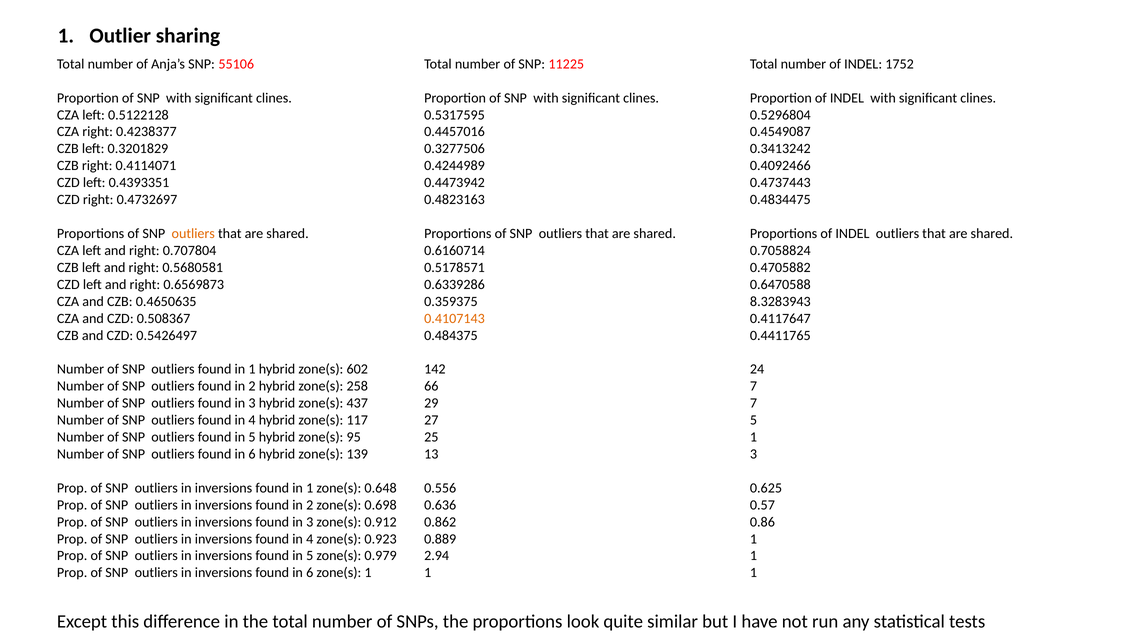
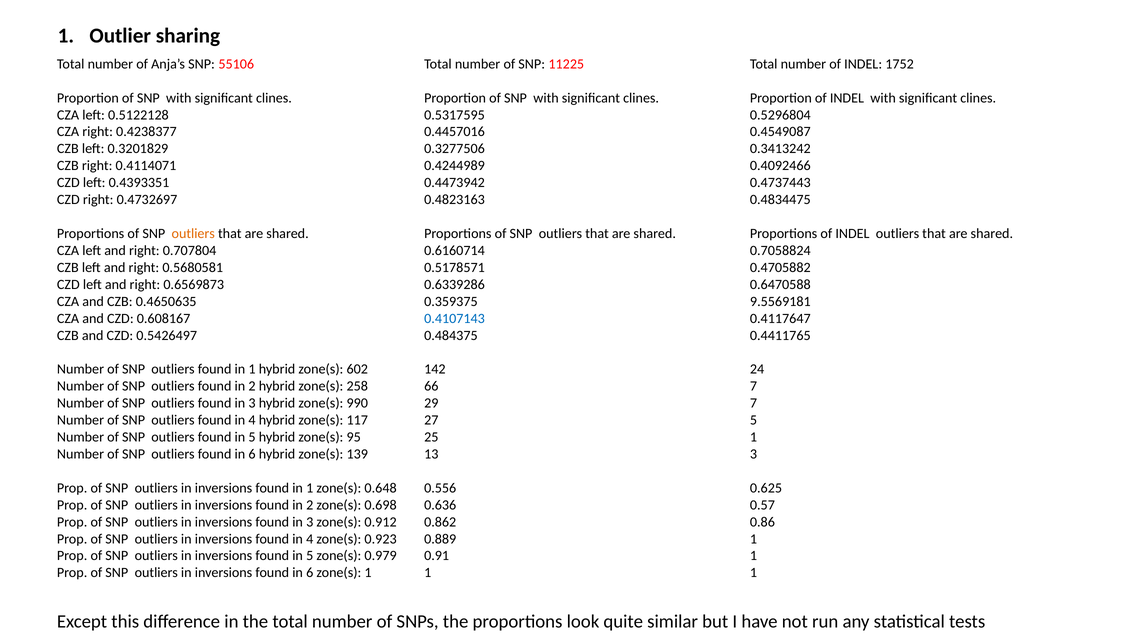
8.3283943: 8.3283943 -> 9.5569181 (780, 301)
0.508367: 0.508367 -> 0.608167 (164, 318)
0.4107143 colour: orange -> blue (455, 318)
437: 437 -> 990 (357, 403)
2.94: 2.94 -> 0.91 (437, 555)
